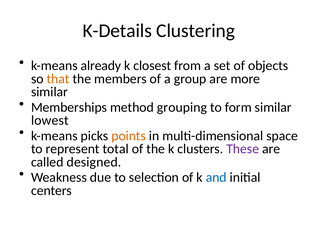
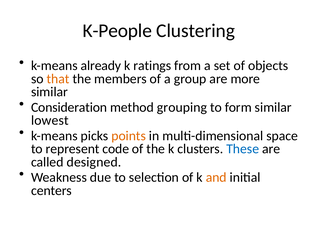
K-Details: K-Details -> K-People (117, 31)
closest: closest -> ratings (152, 66)
Memberships: Memberships -> Consideration (69, 108)
total: total -> code (116, 149)
These colour: purple -> blue (243, 149)
and colour: blue -> orange (216, 178)
